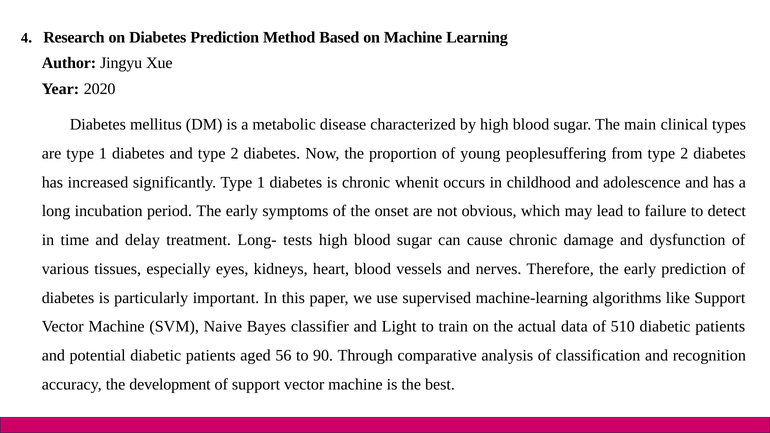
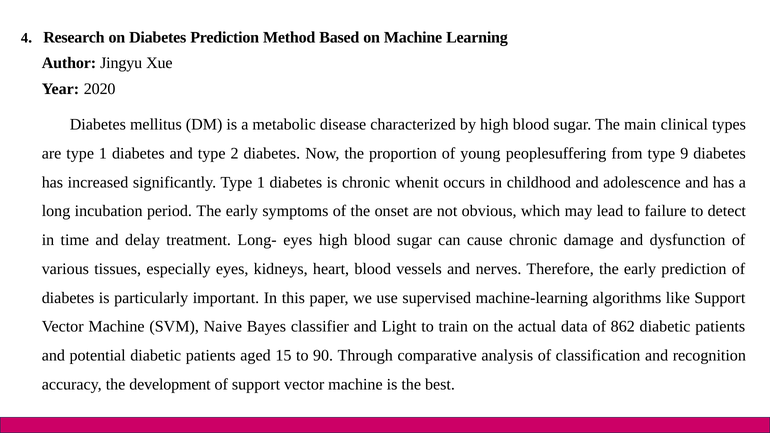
from type 2: 2 -> 9 (684, 153)
Long- tests: tests -> eyes (298, 240)
510: 510 -> 862 (623, 327)
56: 56 -> 15 (283, 356)
